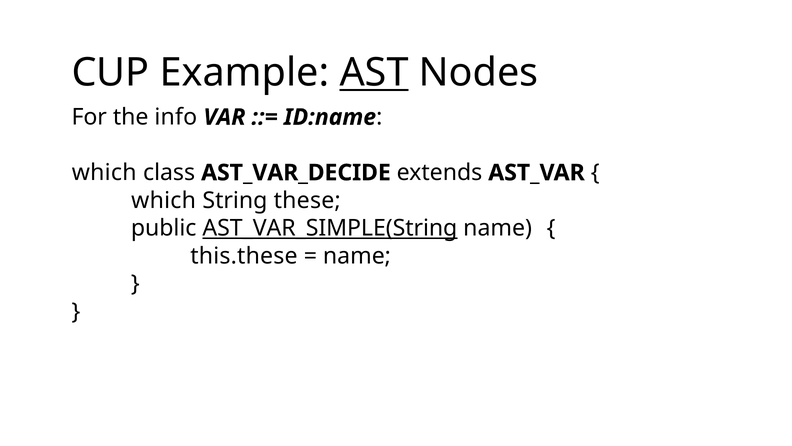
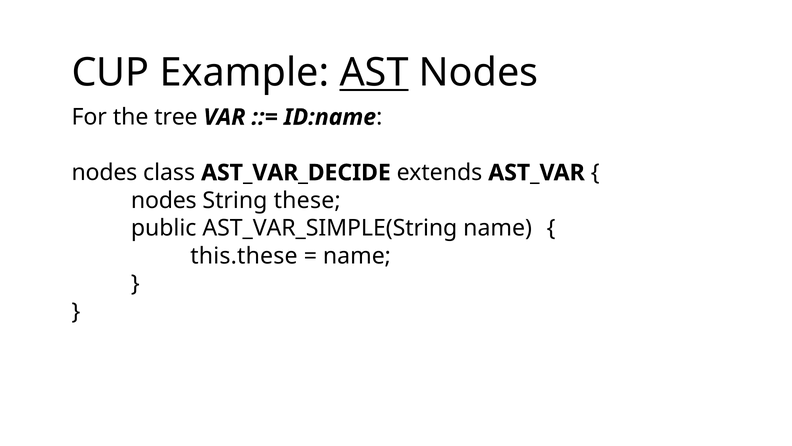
info: info -> tree (176, 117)
which: which -> nodes (104, 173)
which: which -> nodes (164, 200)
AST_VAR_SIMPLE(String underline: present -> none (330, 228)
